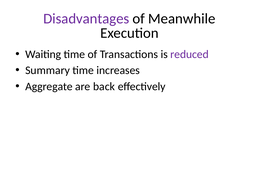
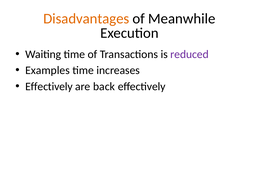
Disadvantages colour: purple -> orange (86, 19)
Summary: Summary -> Examples (48, 70)
Aggregate: Aggregate -> Effectively (49, 87)
